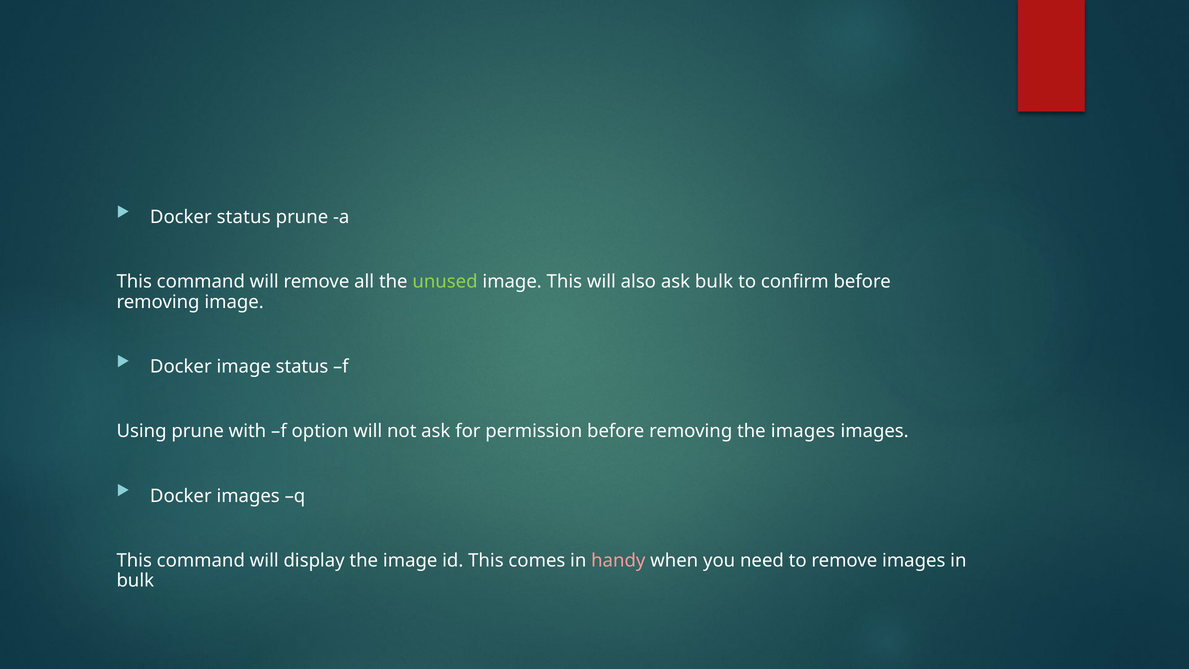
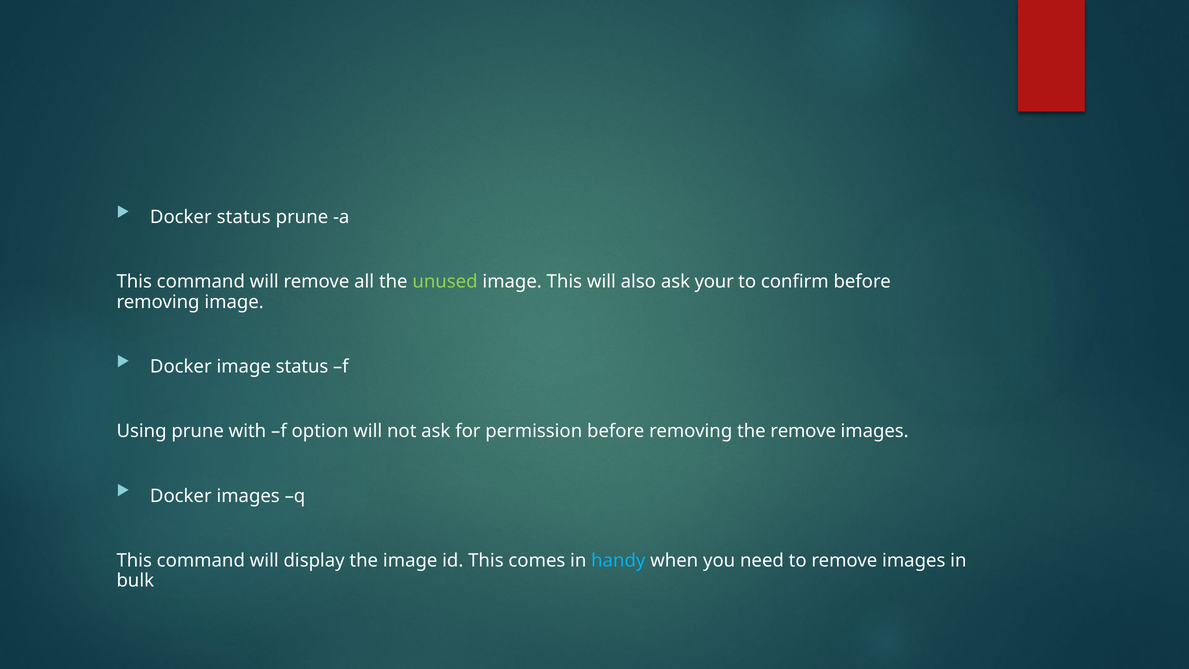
ask bulk: bulk -> your (714, 282)
the images: images -> remove (803, 431)
handy colour: pink -> light blue (618, 560)
